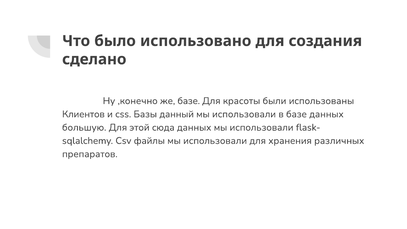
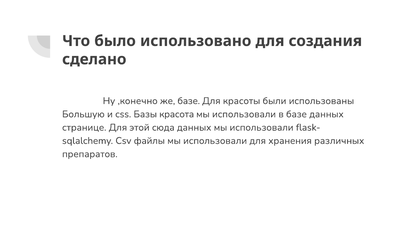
Клиентов: Клиентов -> Большую (83, 114)
данный: данный -> красота (177, 114)
большую: большую -> странице (84, 127)
